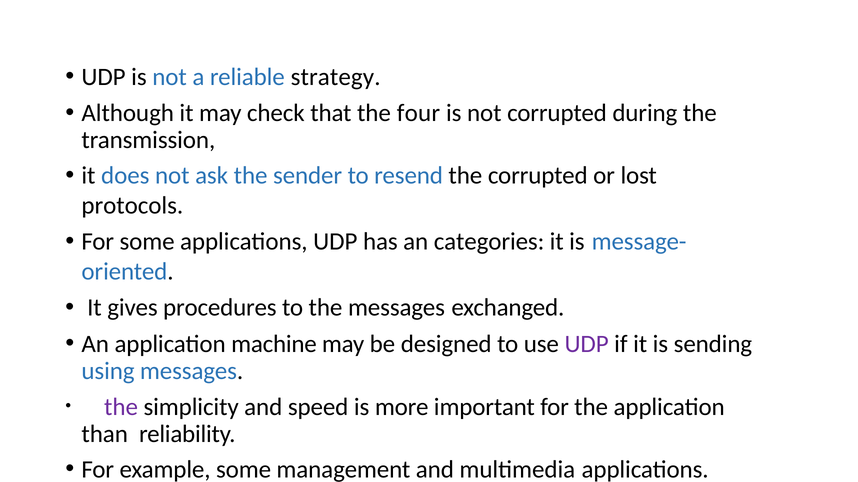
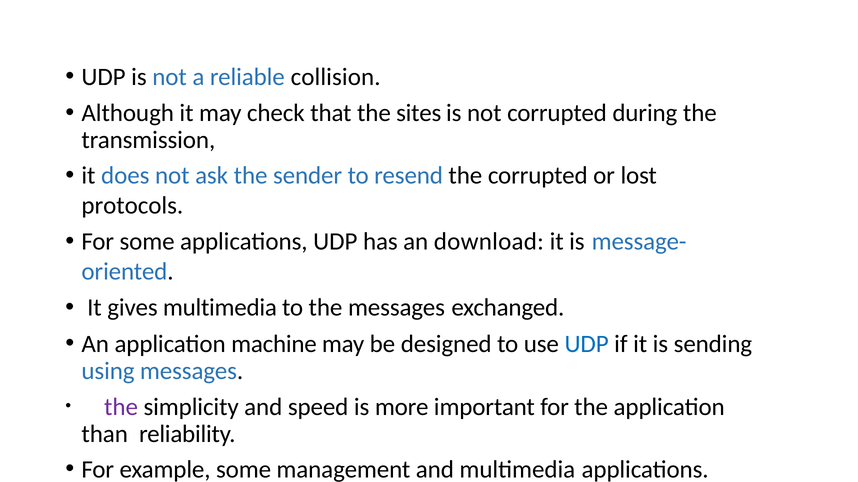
strategy: strategy -> collision (336, 77)
four: four -> sites (419, 113)
categories: categories -> download (489, 242)
gives procedures: procedures -> multimedia (220, 308)
UDP colour: purple -> blue (587, 344)
